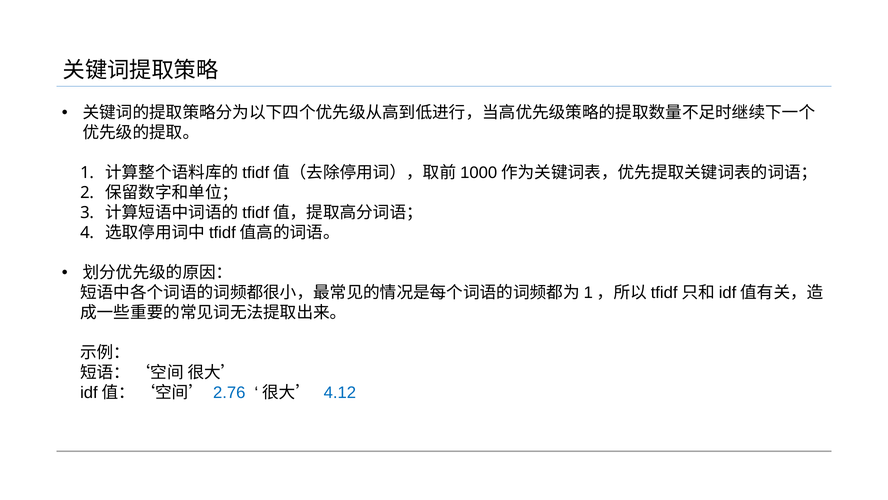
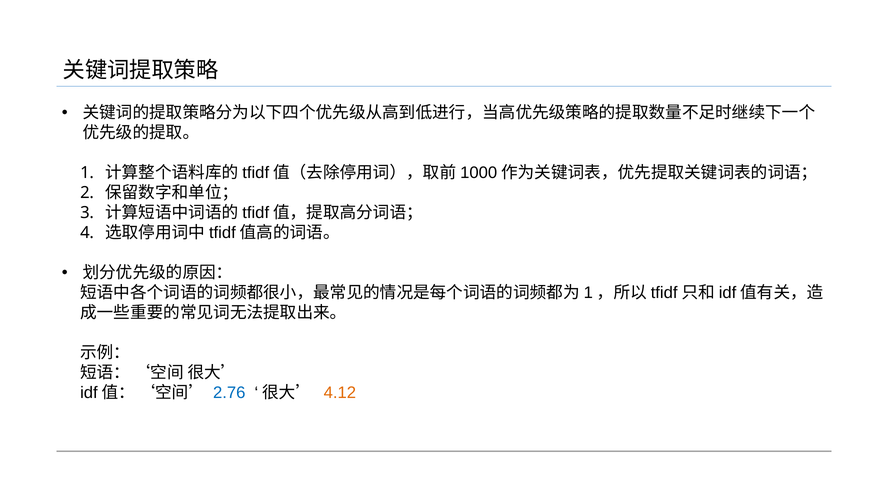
4.12 colour: blue -> orange (340, 393)
